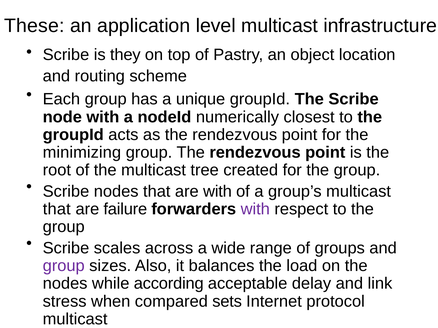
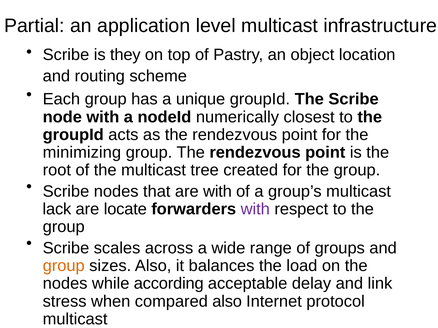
These: These -> Partial (34, 26)
that: that -> lack (57, 209)
failure: failure -> locate (125, 209)
group colour: purple -> orange (64, 266)
compared sets: sets -> also (227, 302)
